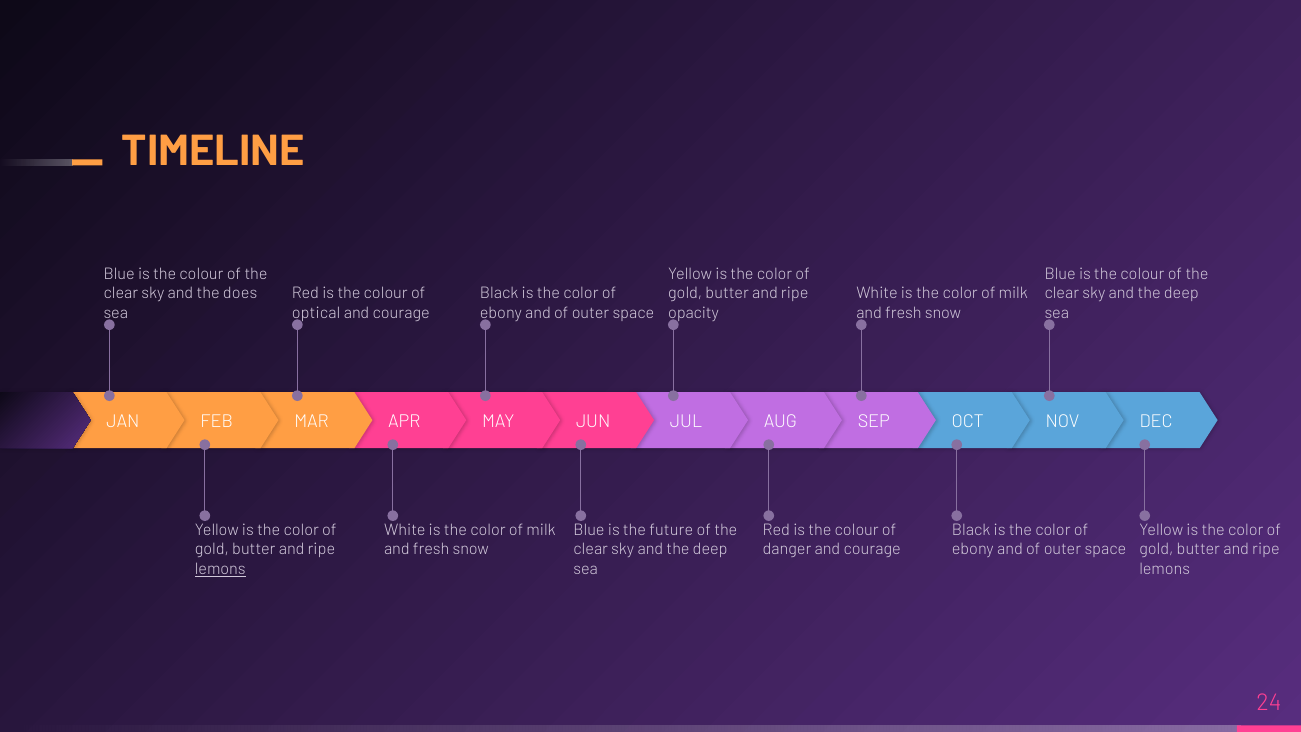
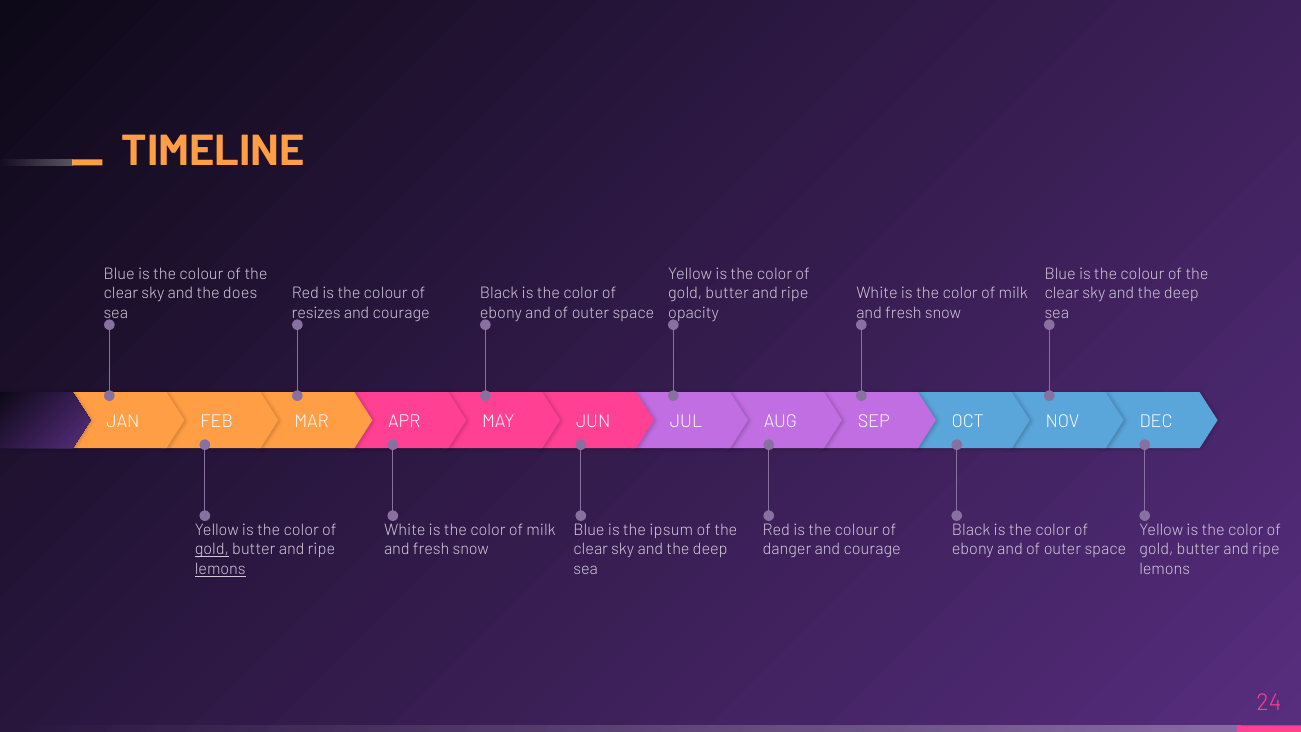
optical: optical -> resizes (316, 313)
future: future -> ipsum (671, 530)
gold underline: none -> present (212, 549)
